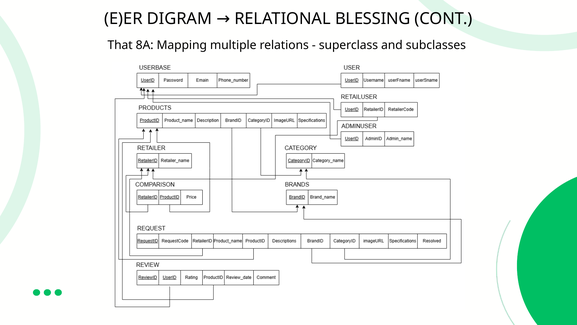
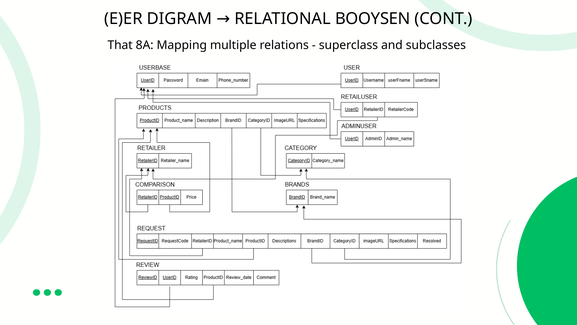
BLESSING: BLESSING -> BOOYSEN (373, 19)
